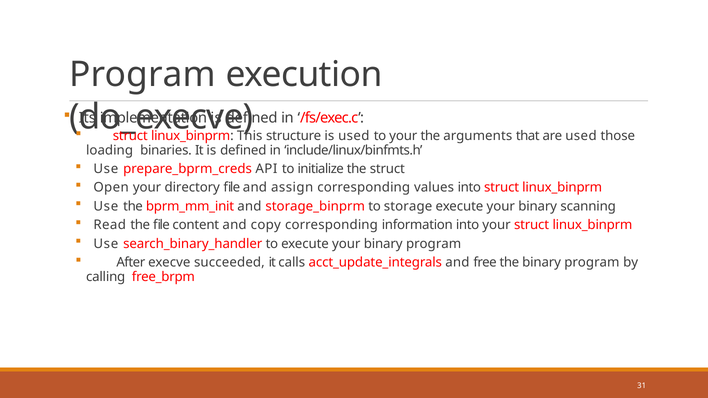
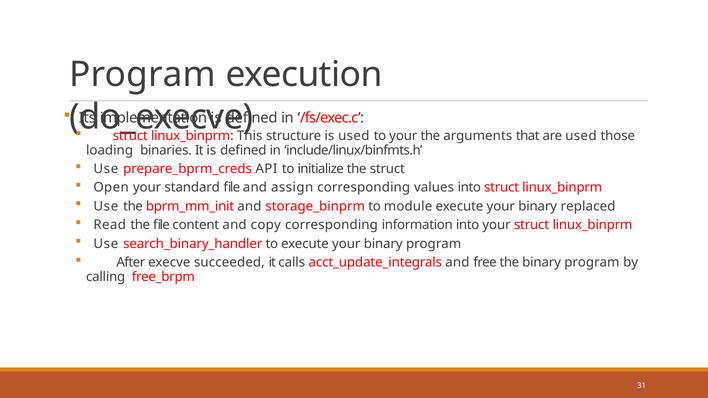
directory: directory -> standard (192, 188)
storage: storage -> module (408, 206)
scanning: scanning -> replaced (588, 206)
